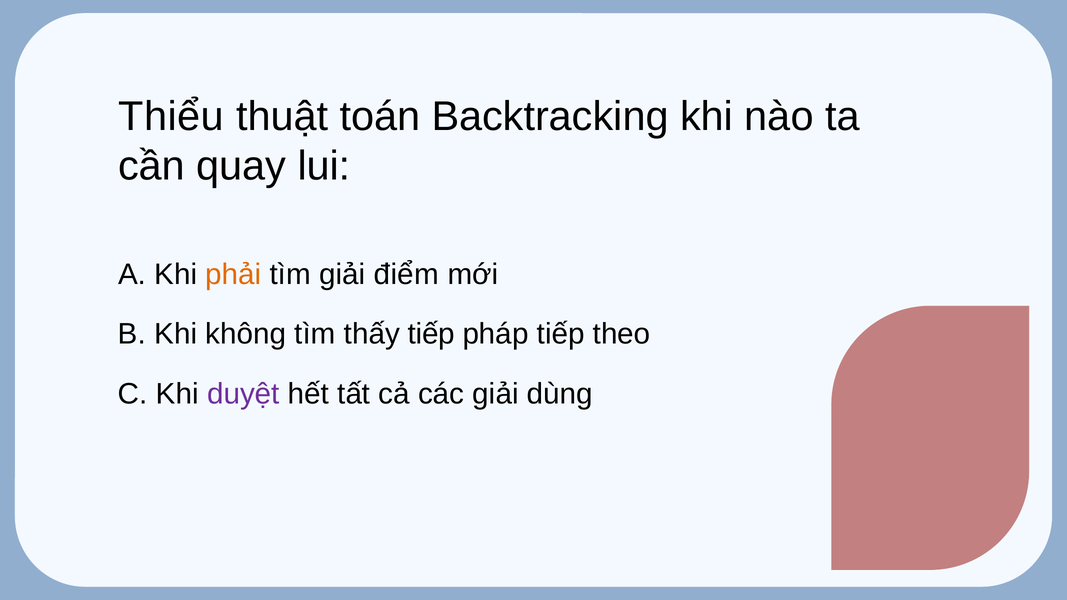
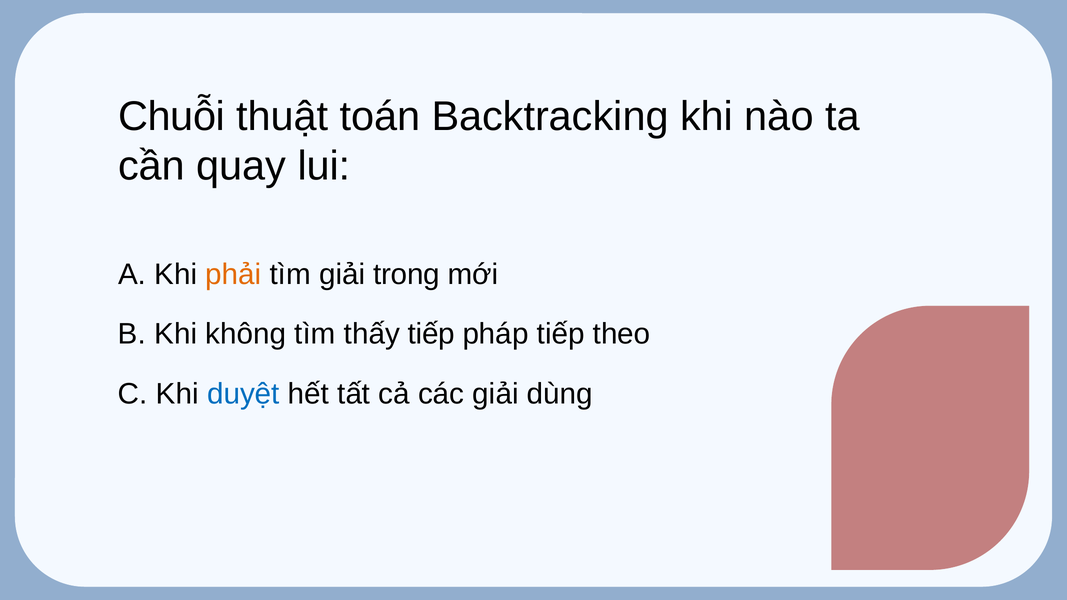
Thiểu: Thiểu -> Chuỗi (172, 116)
điểm: điểm -> trong (407, 274)
duyệt colour: purple -> blue (243, 394)
